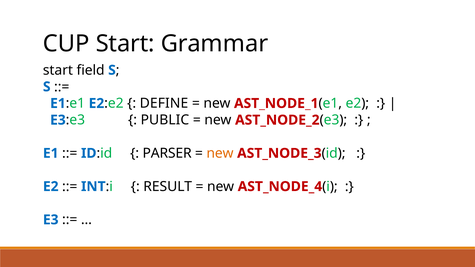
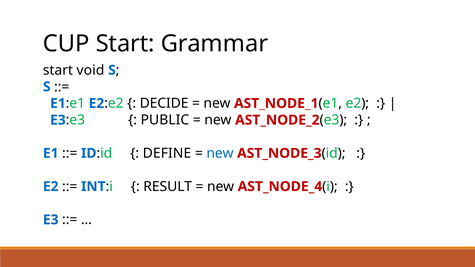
field: field -> void (90, 70)
DEFINE: DEFINE -> DECIDE (164, 103)
PARSER: PARSER -> DEFINE (167, 153)
new colour: orange -> blue (220, 153)
